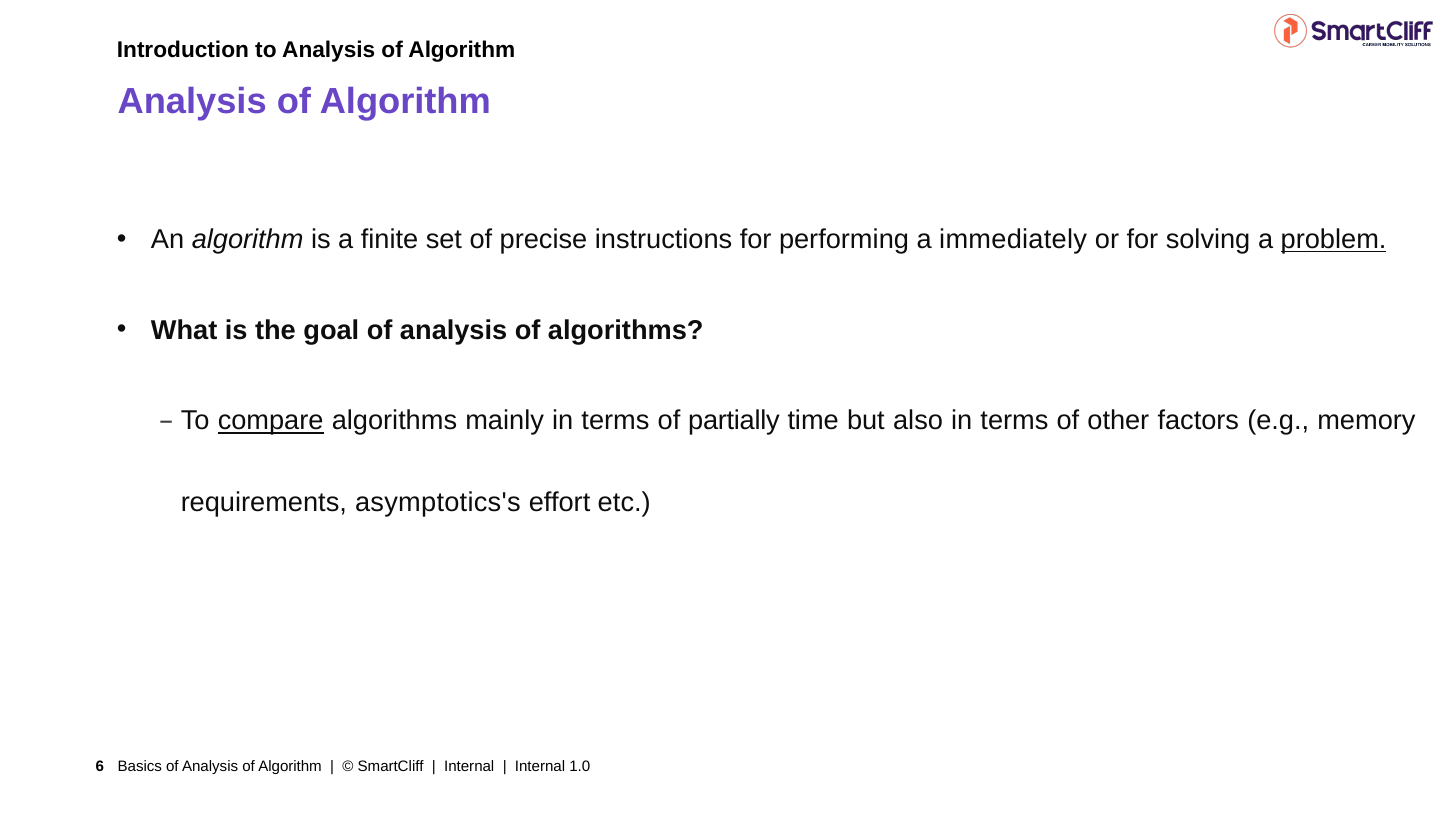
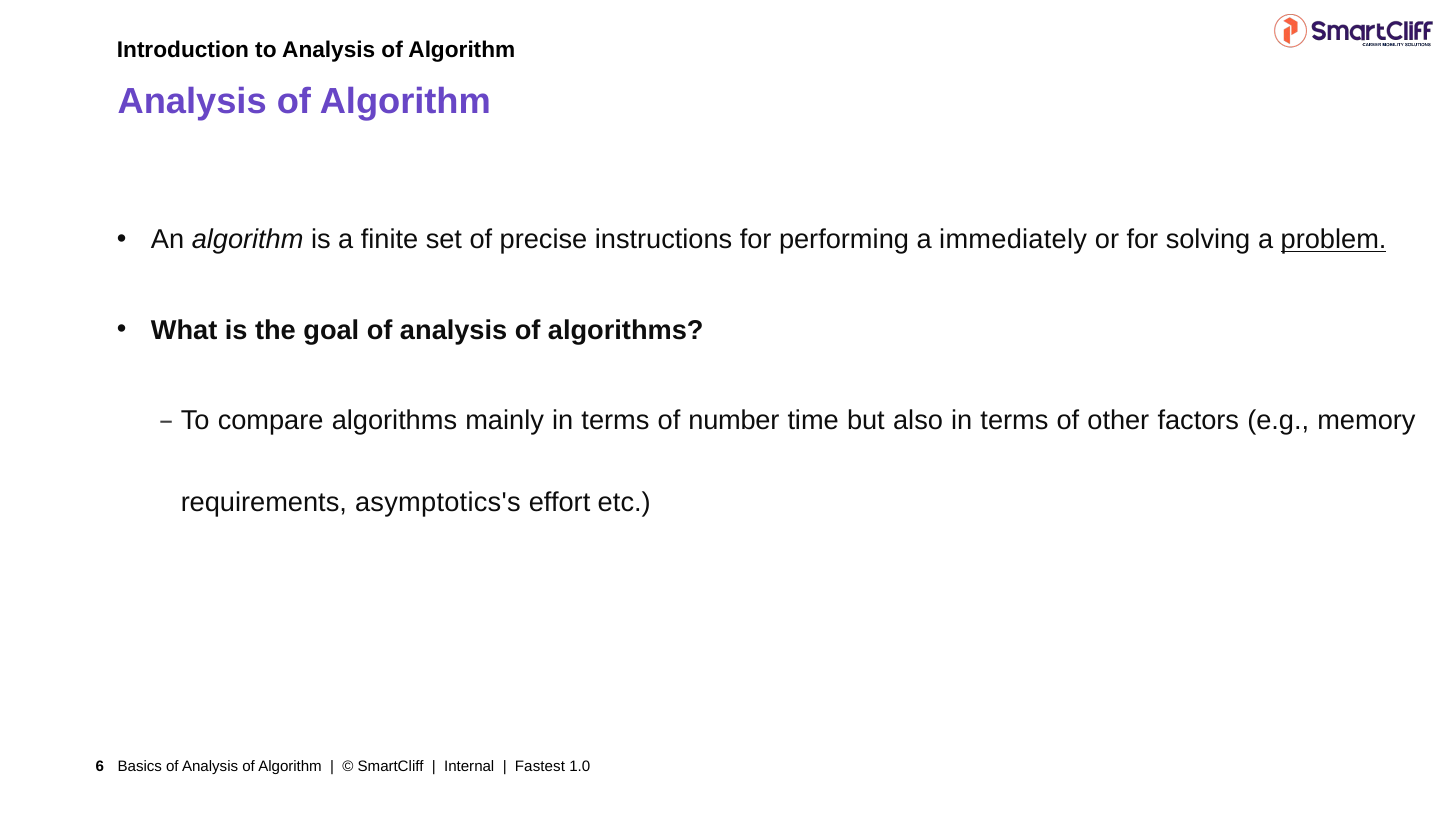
compare underline: present -> none (271, 421)
partially: partially -> number (734, 421)
Internal: Internal -> Fastest (540, 767)
